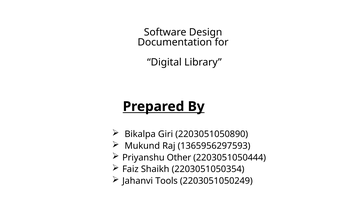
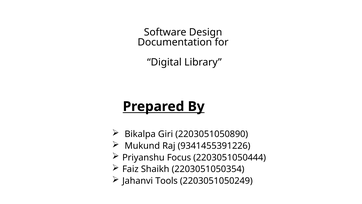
1365956297593: 1365956297593 -> 9341455391226 (214, 146)
Other: Other -> Focus (179, 157)
